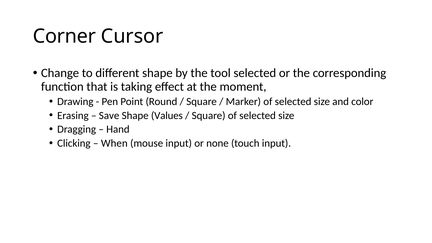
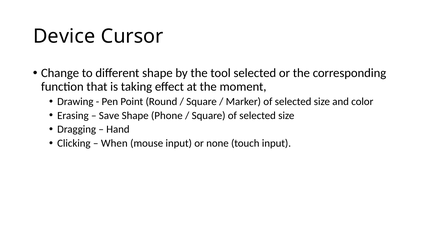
Corner: Corner -> Device (64, 36)
Values: Values -> Phone (167, 115)
